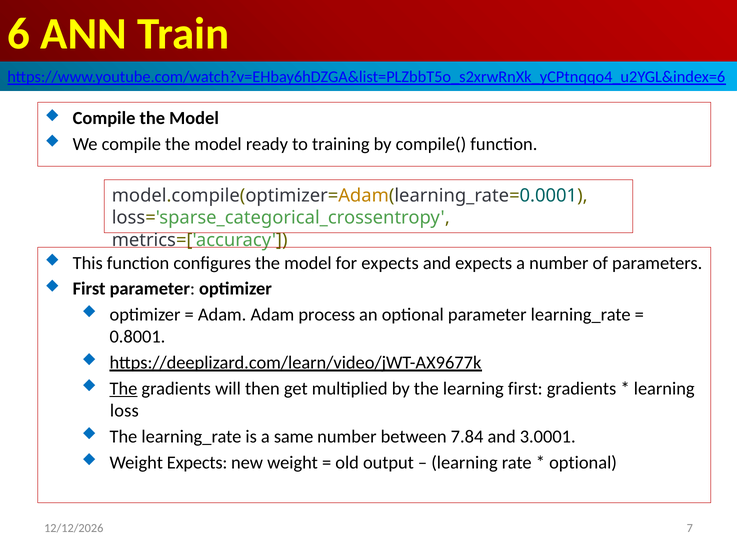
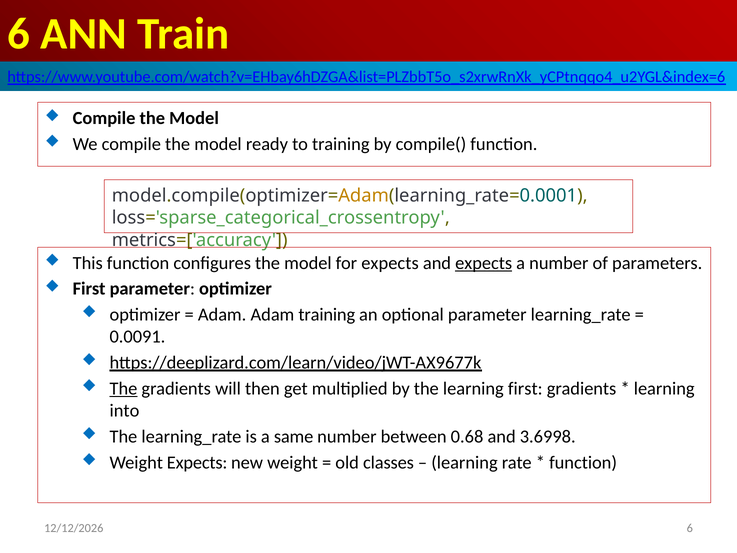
expects underline: none -> present (484, 263)
Adam process: process -> training (327, 315)
0.8001: 0.8001 -> 0.0091 (137, 337)
loss: loss -> into (124, 411)
7.84: 7.84 -> 0.68 (467, 436)
3.0001: 3.0001 -> 3.6998 (548, 436)
output: output -> classes (388, 462)
optional: optional -> function (583, 462)
7: 7 -> 6 (690, 528)
